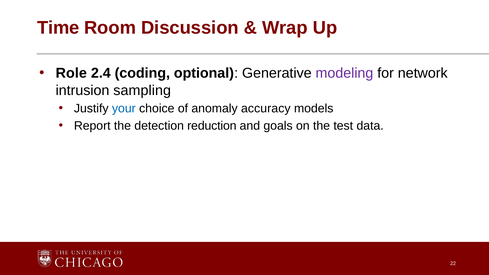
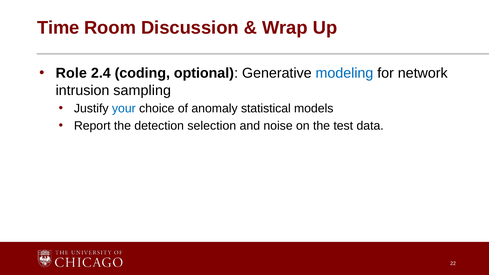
modeling colour: purple -> blue (344, 73)
accuracy: accuracy -> statistical (266, 109)
reduction: reduction -> selection (212, 126)
goals: goals -> noise (278, 126)
